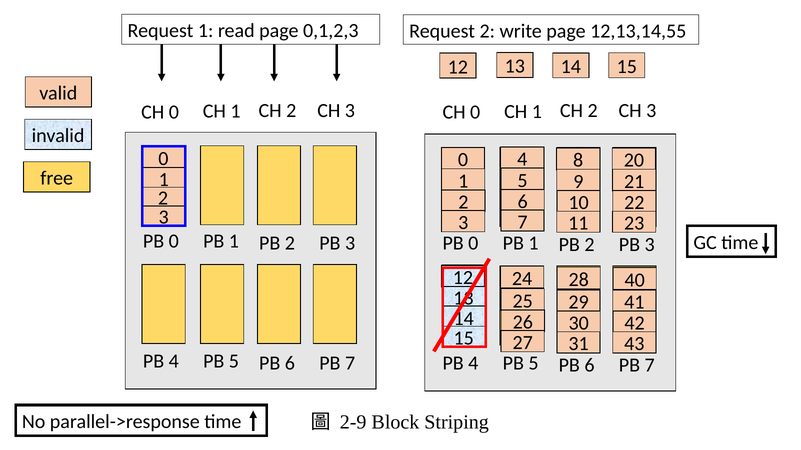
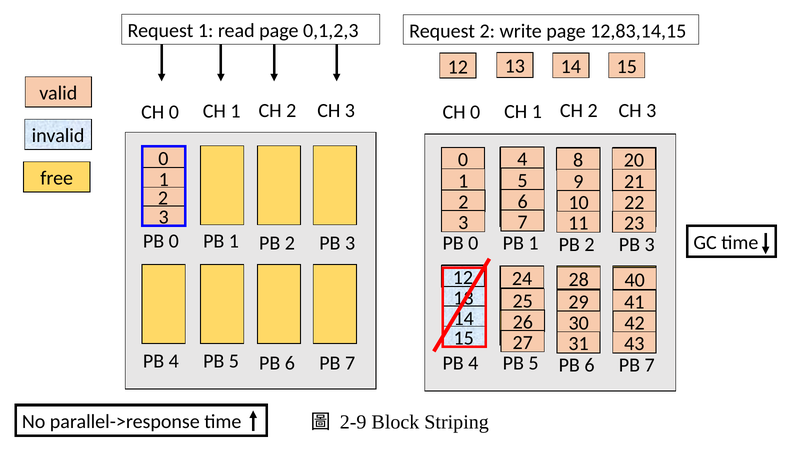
12,13,14,55: 12,13,14,55 -> 12,83,14,15 (638, 31)
